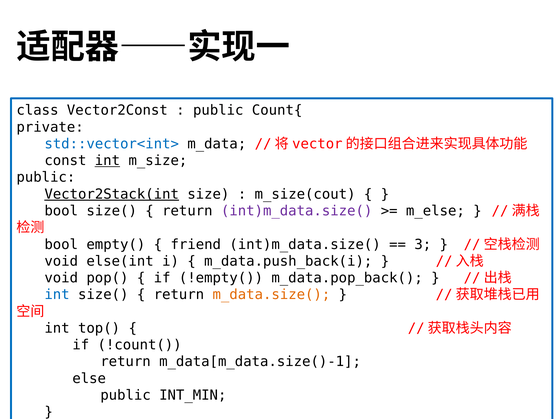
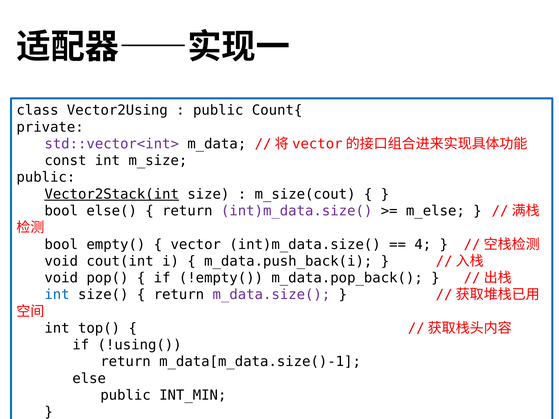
Vector2Const: Vector2Const -> Vector2Using (117, 110)
std::vector<int> colour: blue -> purple (112, 144)
int underline: present -> none (107, 161)
bool size(: size( -> else( (112, 211)
friend: friend -> vector (196, 245)
3: 3 -> 4 (423, 245)
else(int: else(int -> cout(int (120, 261)
m_data.size( colour: orange -> purple (271, 295)
!count(: !count( -> !using( (140, 345)
